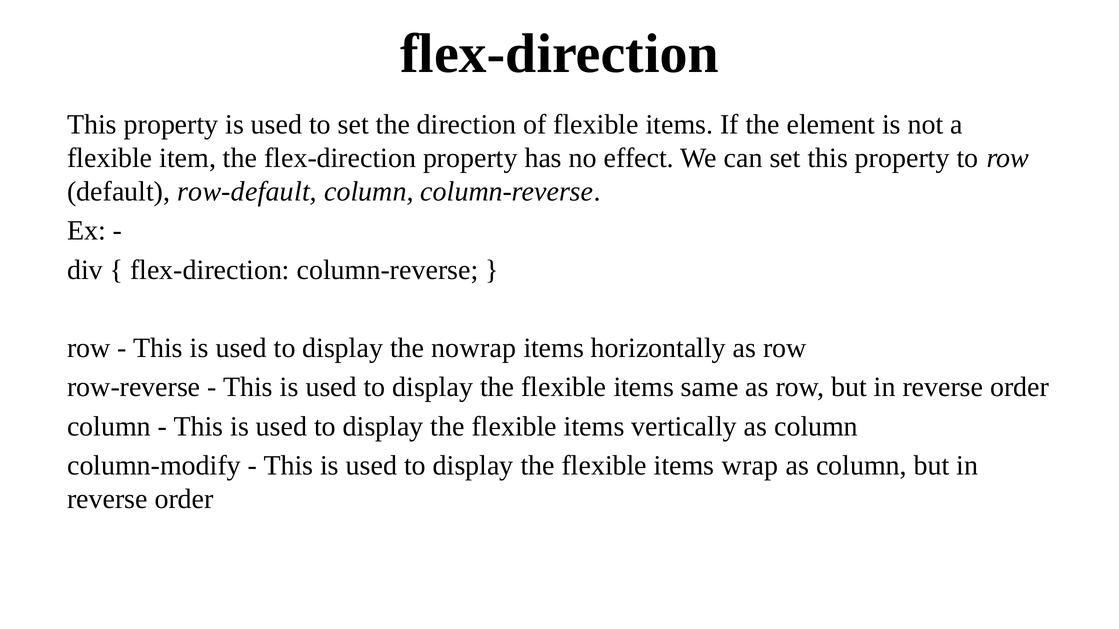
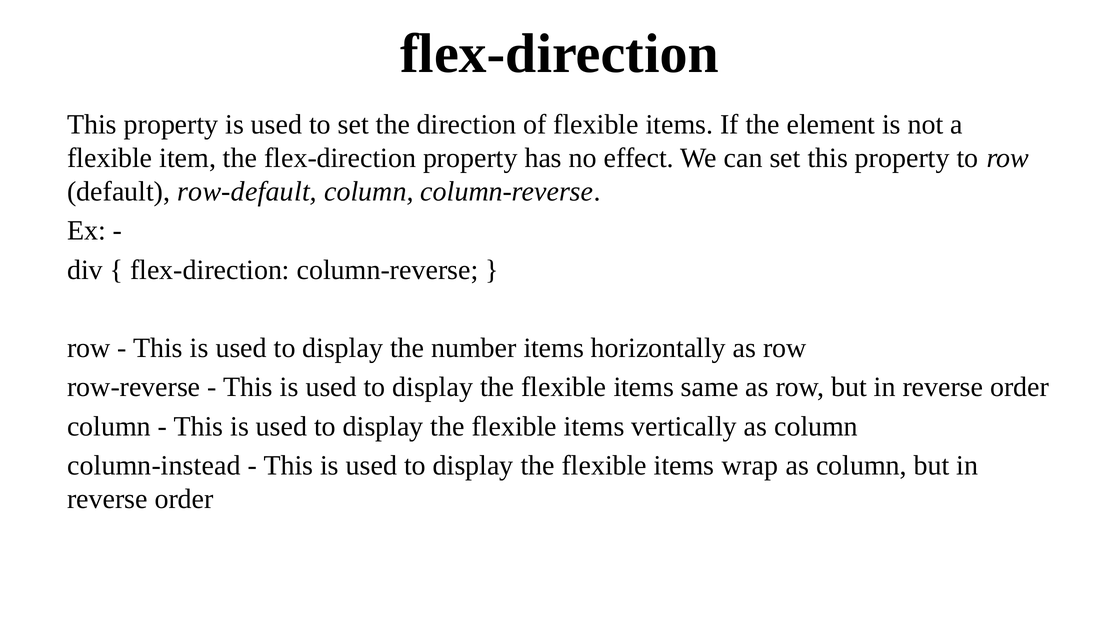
nowrap: nowrap -> number (474, 348)
column-modify: column-modify -> column-instead (154, 466)
